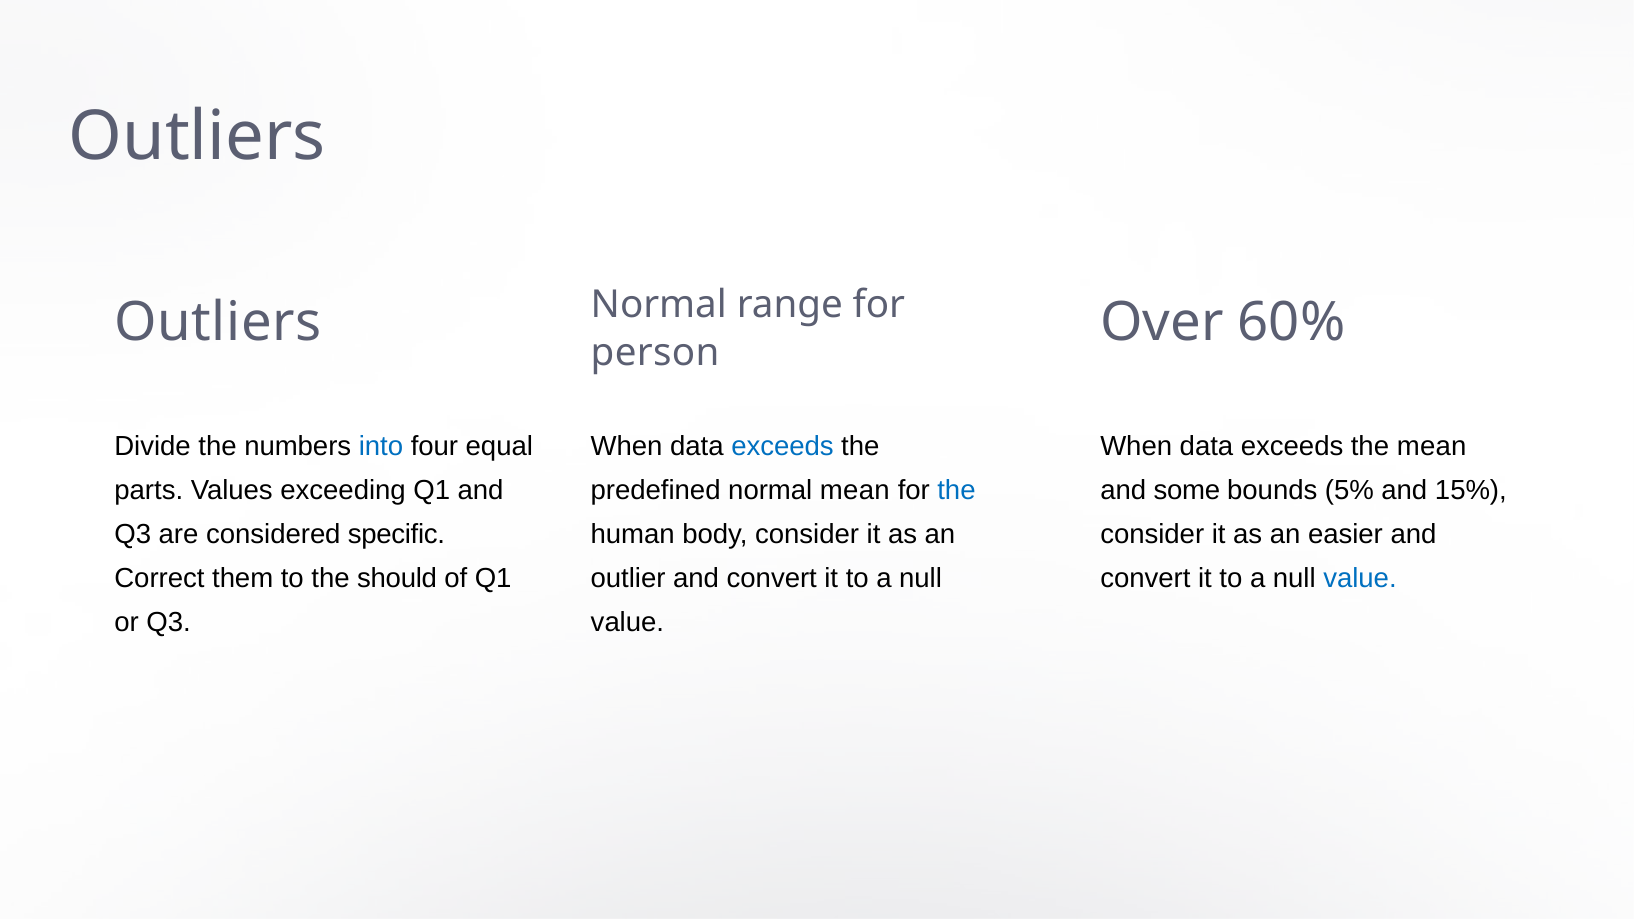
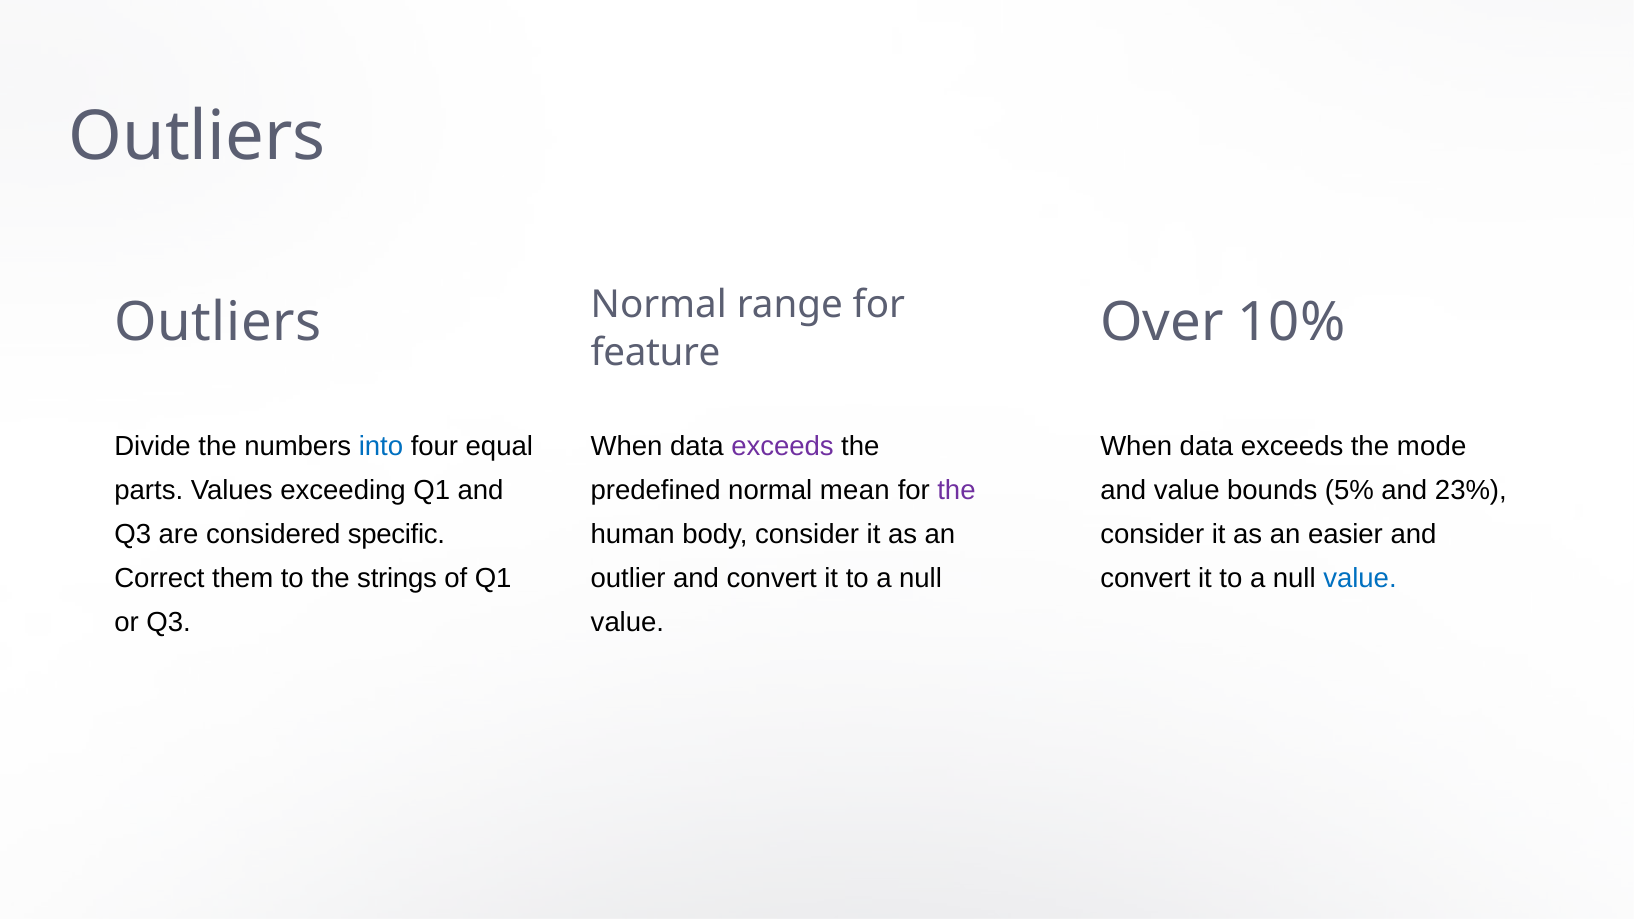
60%: 60% -> 10% (1292, 323)
person: person -> feature (655, 353)
the mean: mean -> mode (1432, 446)
exceeds colour: blue -> purple (782, 446)
the colour: blue -> purple (957, 490)
and some: some -> value (1187, 490)
15%: 15% -> 23% (1471, 490)
should: should -> strings (397, 578)
